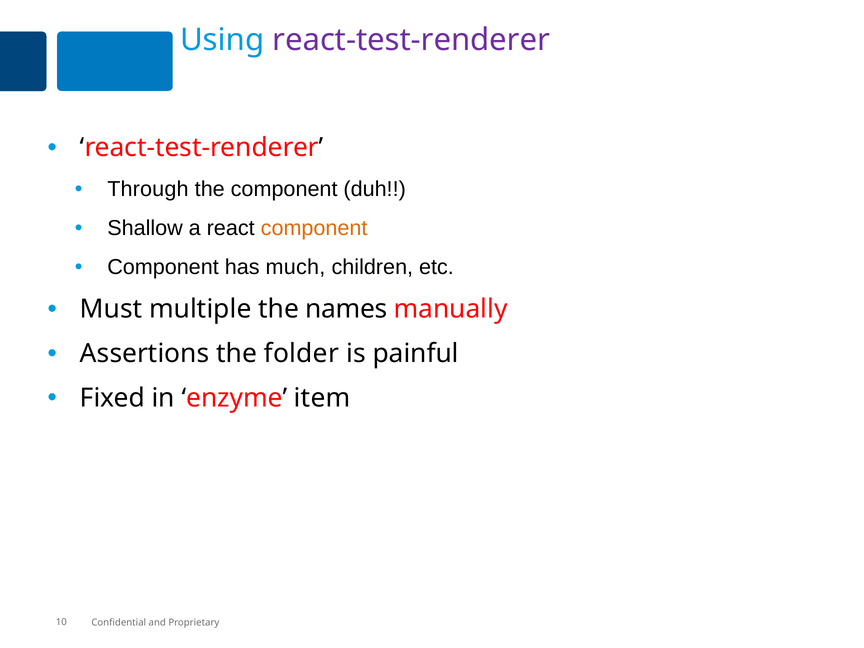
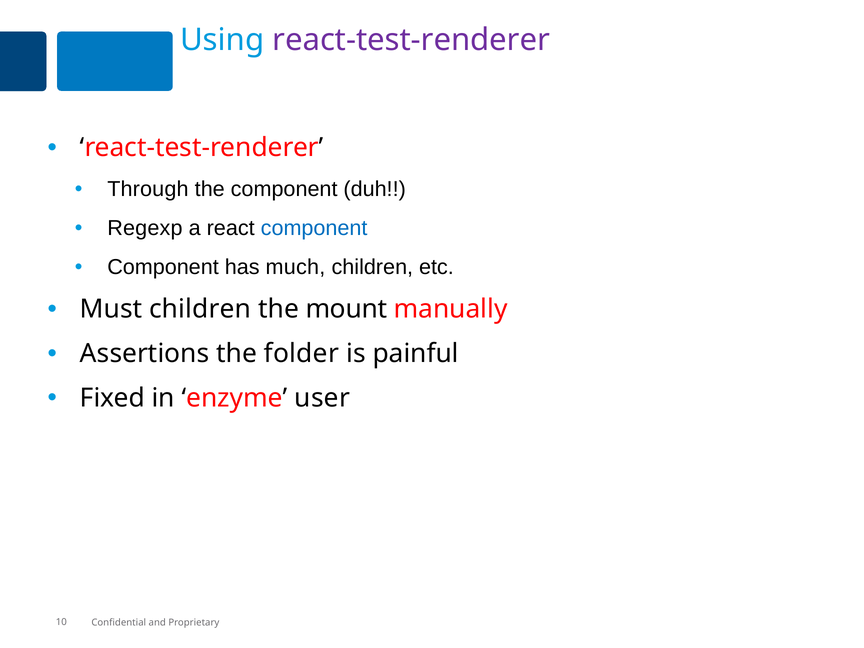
Shallow: Shallow -> Regexp (145, 228)
component colour: orange -> blue (314, 228)
Must multiple: multiple -> children (200, 309)
names: names -> mount (346, 309)
item: item -> user (322, 398)
